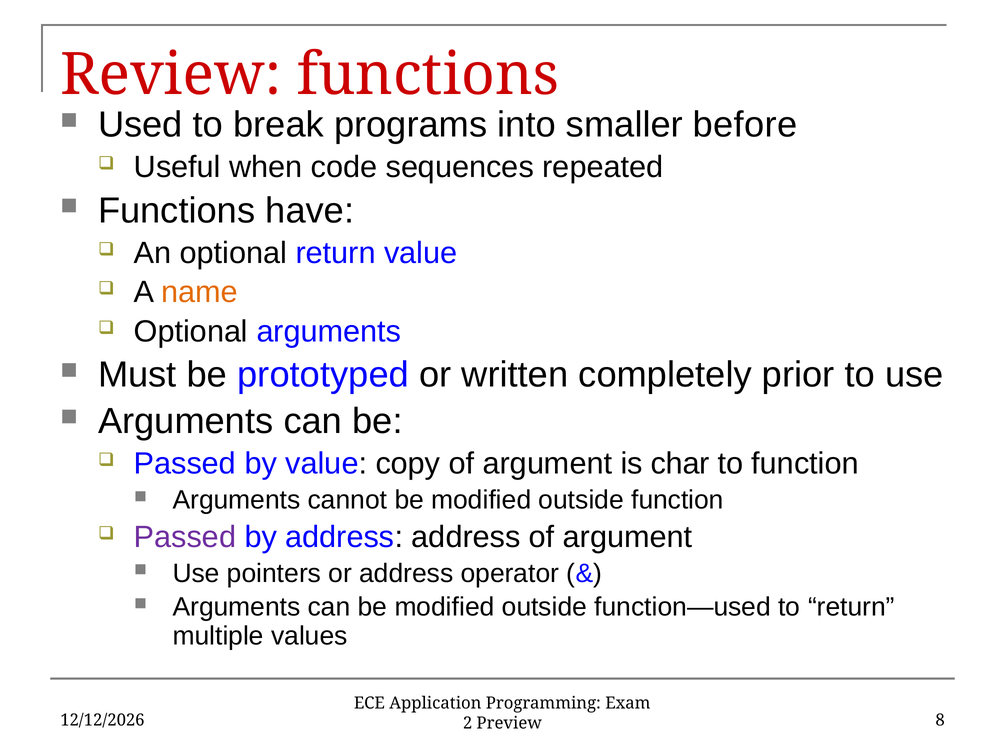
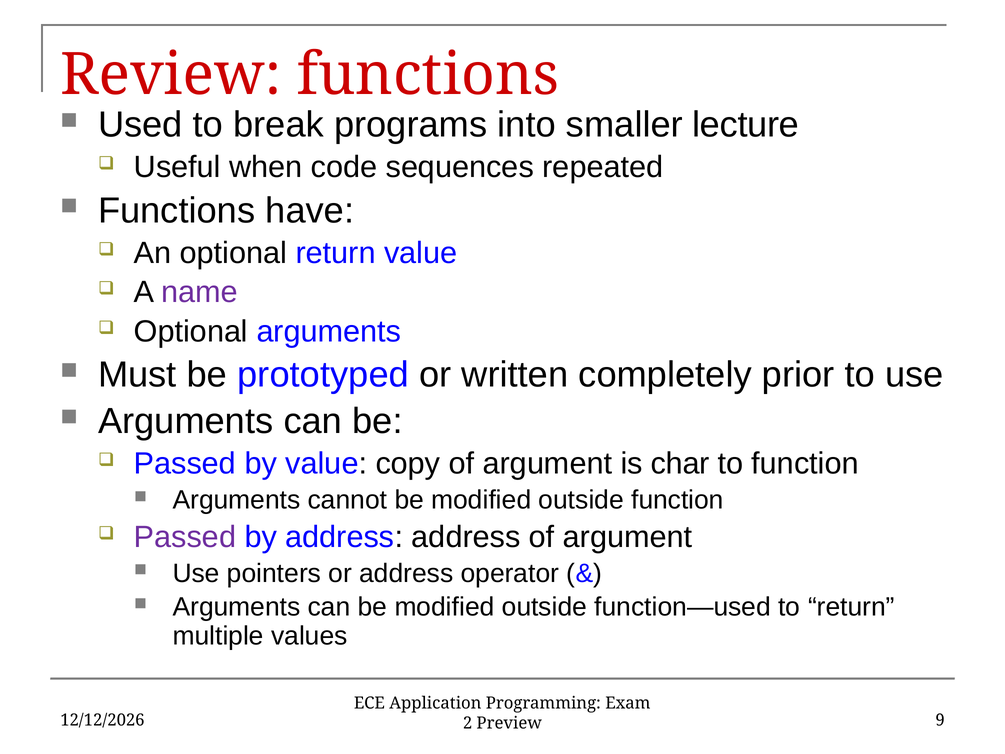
before: before -> lecture (746, 125)
name colour: orange -> purple (199, 292)
8: 8 -> 9 (940, 720)
